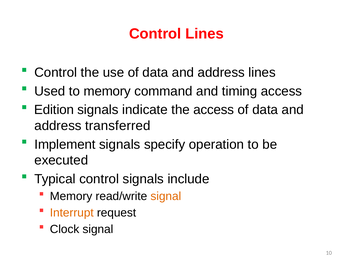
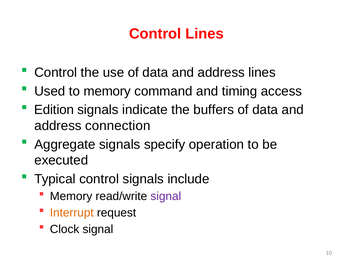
the access: access -> buffers (214, 110)
transferred: transferred -> connection (118, 126)
Implement: Implement -> Aggregate (65, 144)
signal colour: orange -> purple (166, 196)
